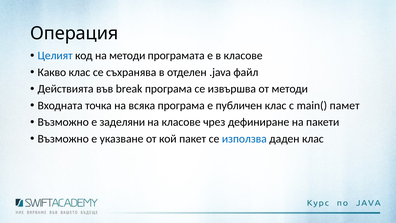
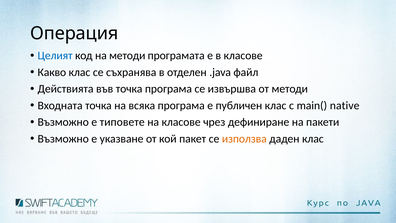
във break: break -> точка (129, 89)
памет: памет -> native (345, 105)
заделяни: заделяни -> типовете (122, 122)
използва colour: blue -> orange (244, 139)
